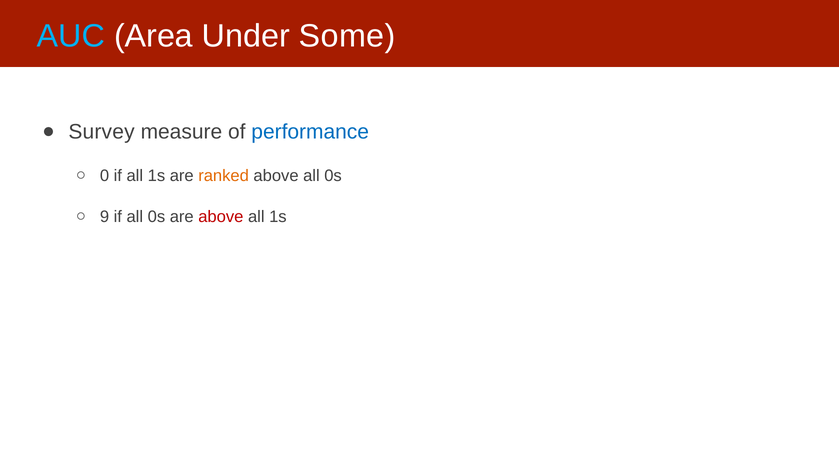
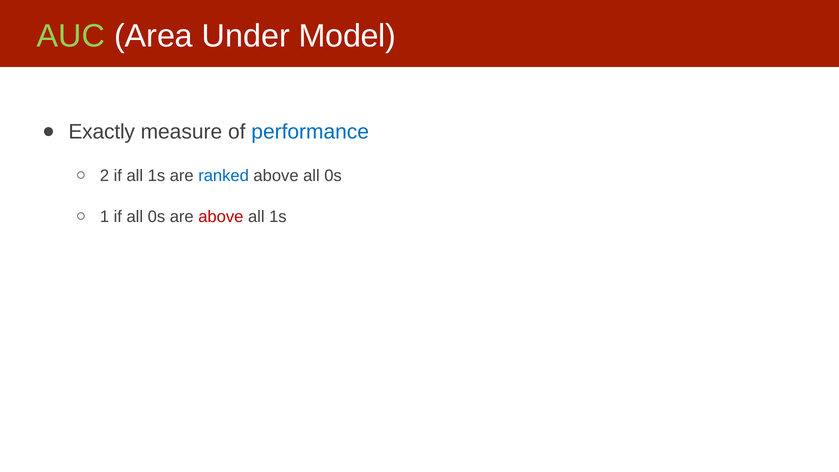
AUC colour: light blue -> light green (71, 36)
Some: Some -> Model (347, 36)
Survey: Survey -> Exactly (102, 132)
0: 0 -> 2 (105, 176)
ranked colour: orange -> blue (224, 176)
9: 9 -> 1 (105, 217)
